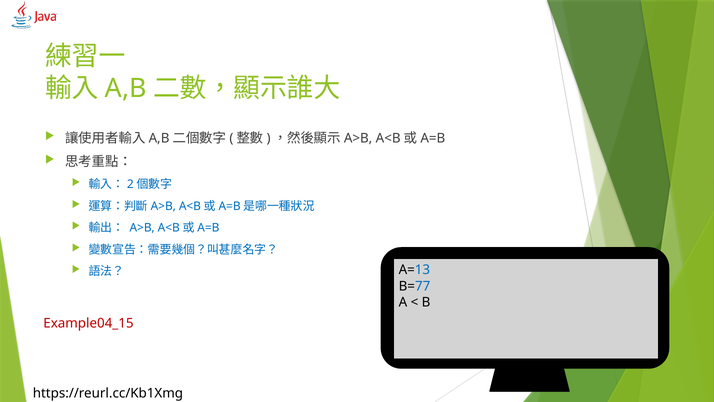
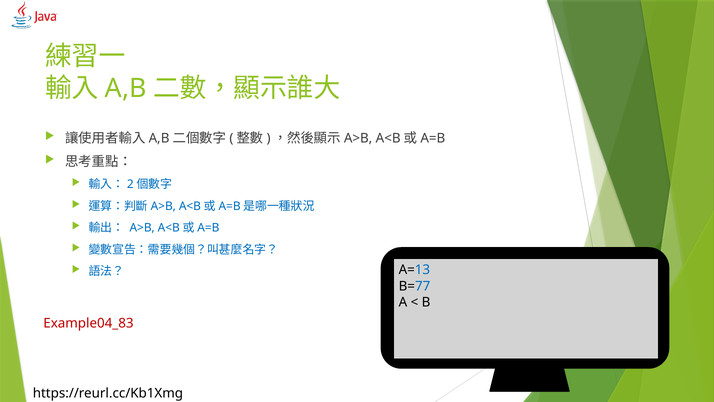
Example04_15: Example04_15 -> Example04_83 (88, 323)
